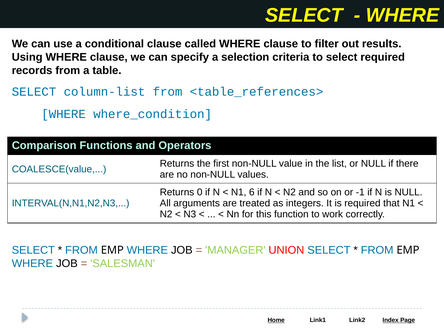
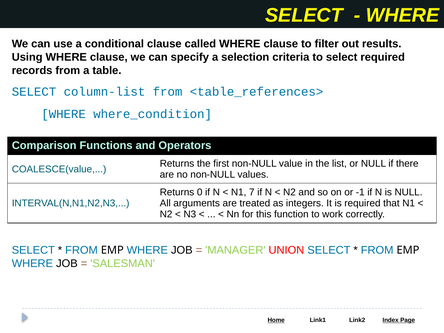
6: 6 -> 7 (252, 192)
